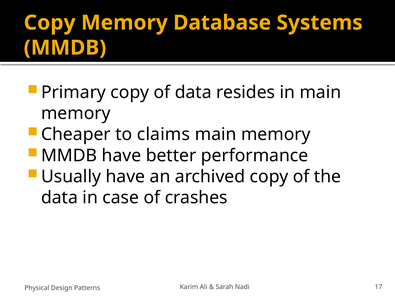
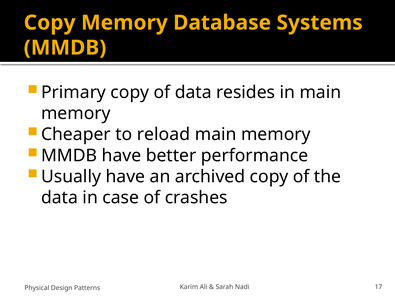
claims: claims -> reload (163, 135)
